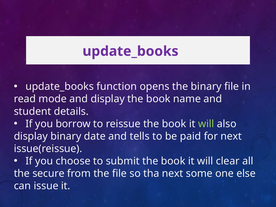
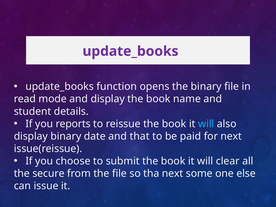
borrow: borrow -> reports (73, 124)
will colour: light green -> light blue (206, 124)
tells: tells -> that (140, 136)
